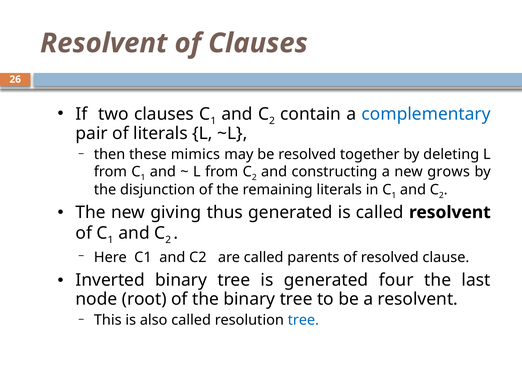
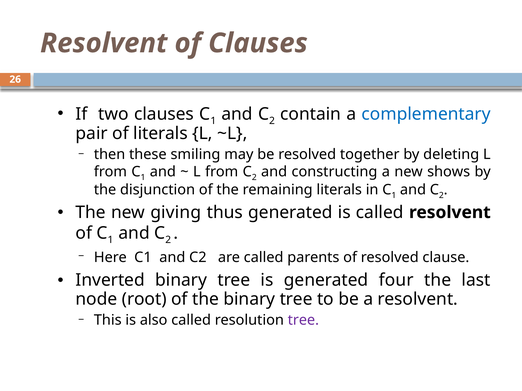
mimics: mimics -> smiling (195, 155)
grows: grows -> shows (449, 172)
tree colour: blue -> purple (303, 321)
